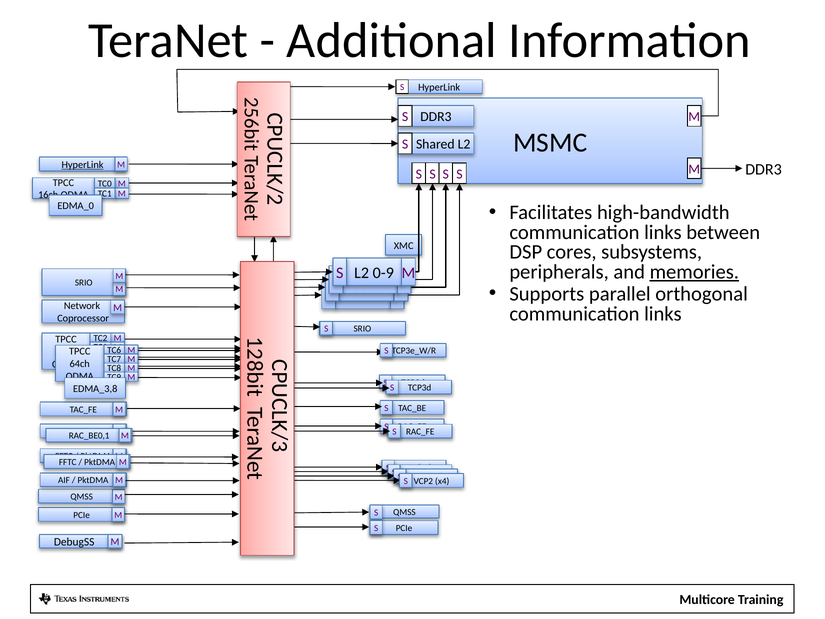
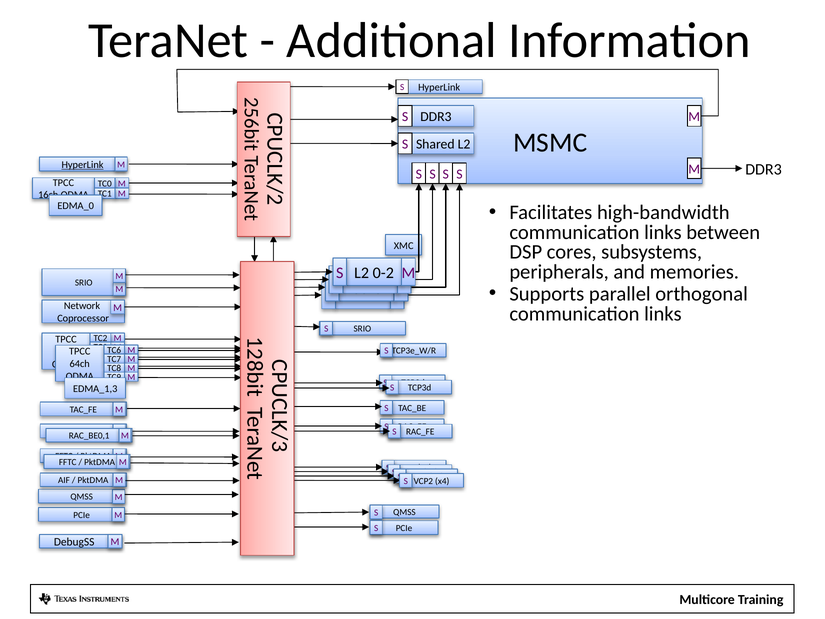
memories underline: present -> none (694, 272)
0-9: 0-9 -> 0-2 (383, 273)
EDMA_3,8: EDMA_3,8 -> EDMA_1,3 (95, 389)
